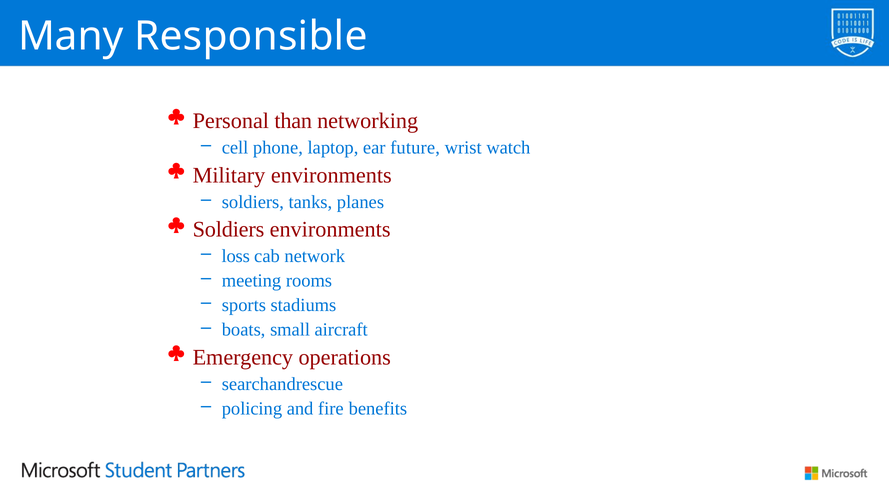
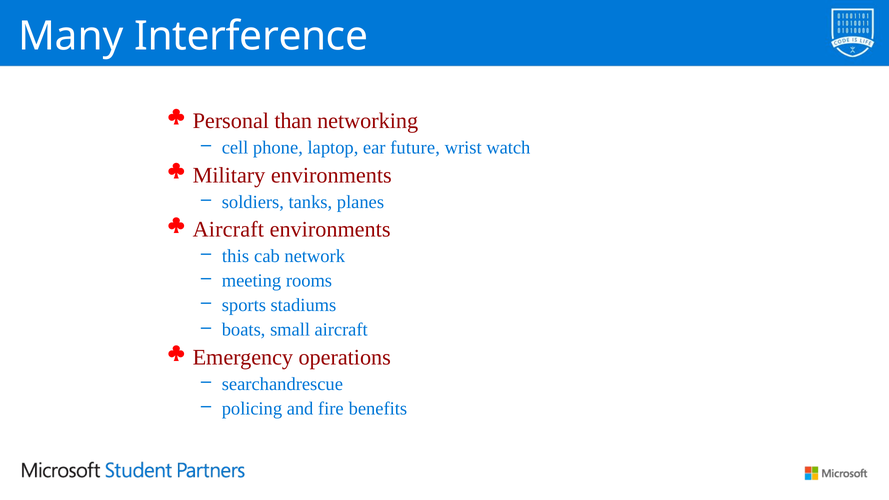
Responsible: Responsible -> Interference (251, 36)
Soldiers: Soldiers -> Aircraft (228, 230)
loss: loss -> this (236, 256)
